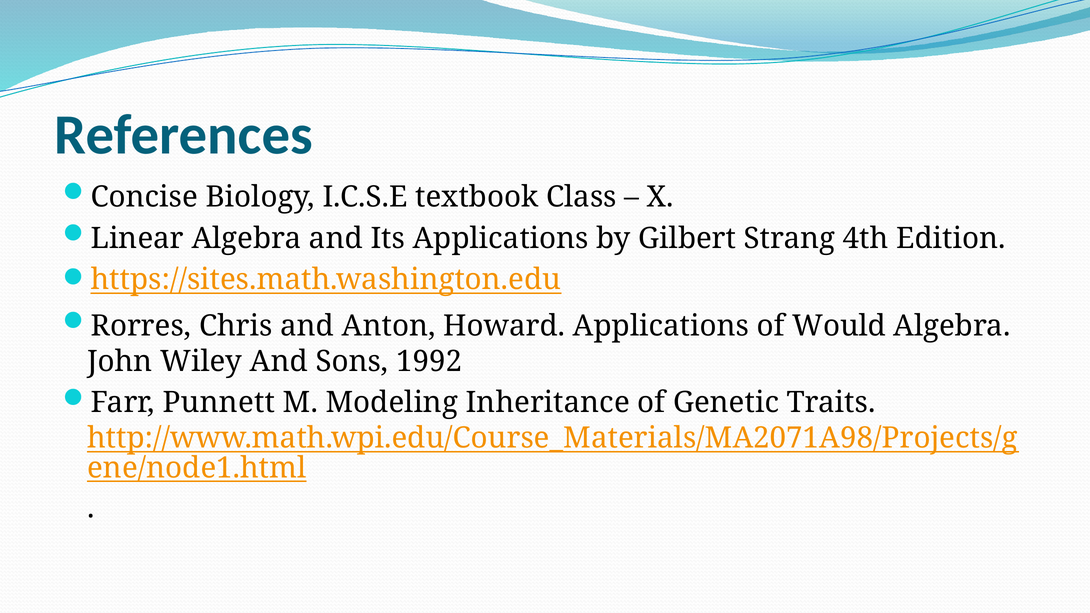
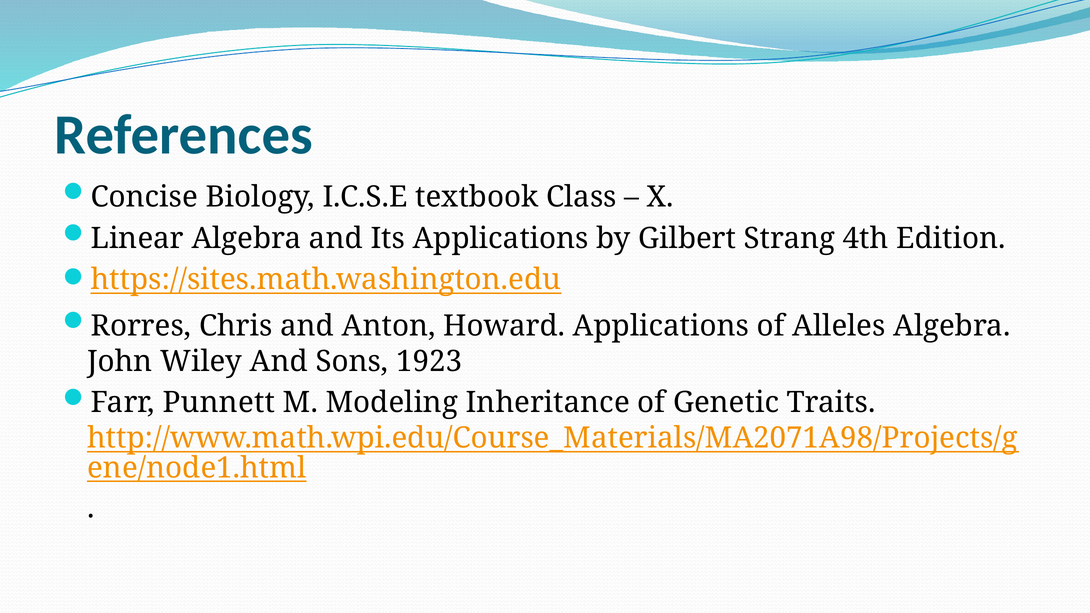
Would: Would -> Alleles (839, 326)
1992: 1992 -> 1923 (429, 361)
